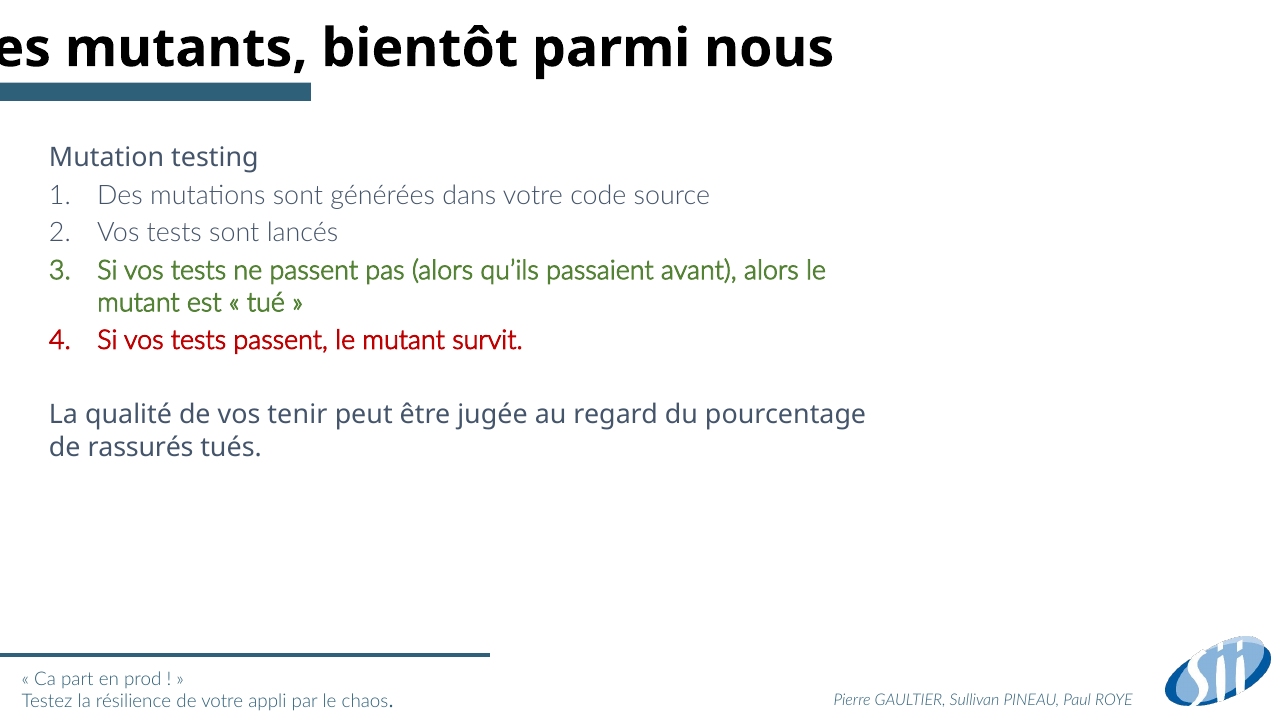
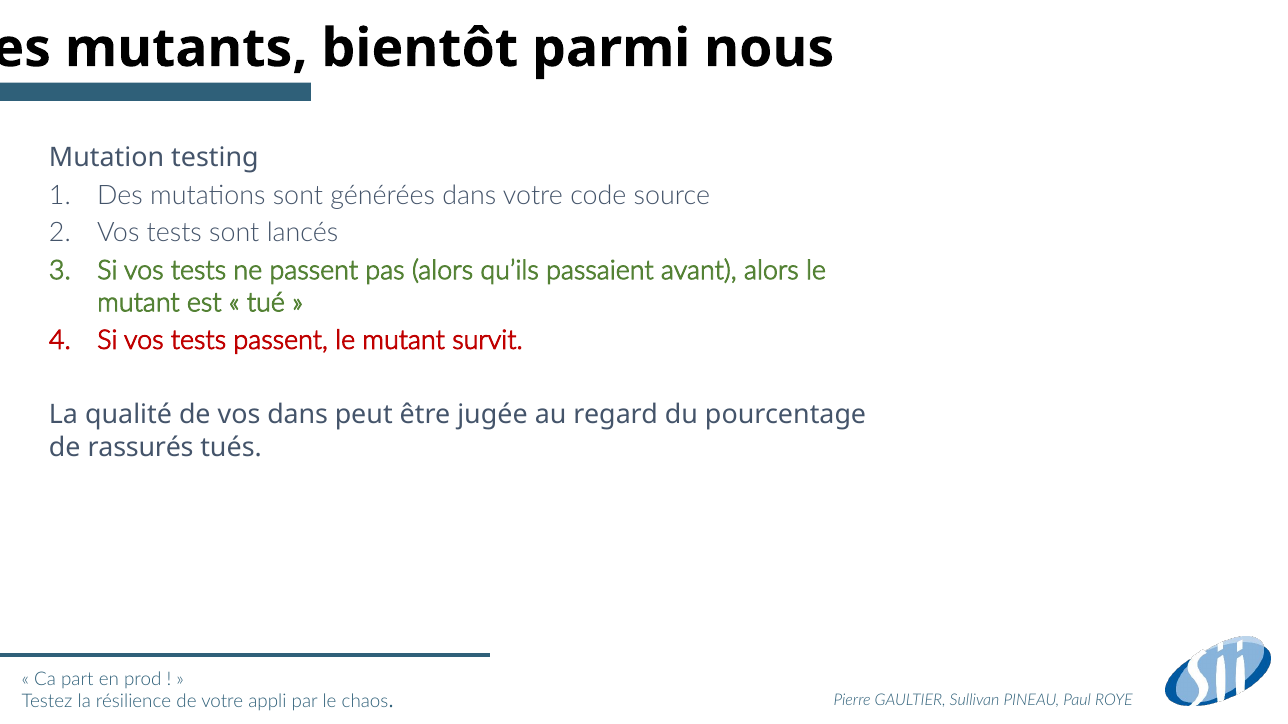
vos tenir: tenir -> dans (298, 415)
